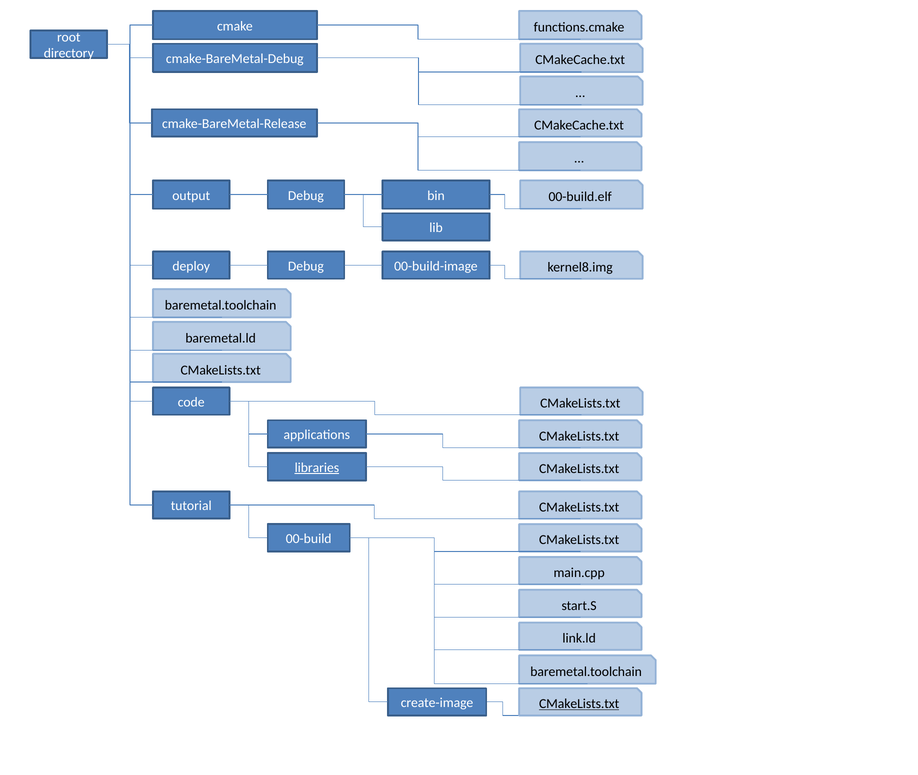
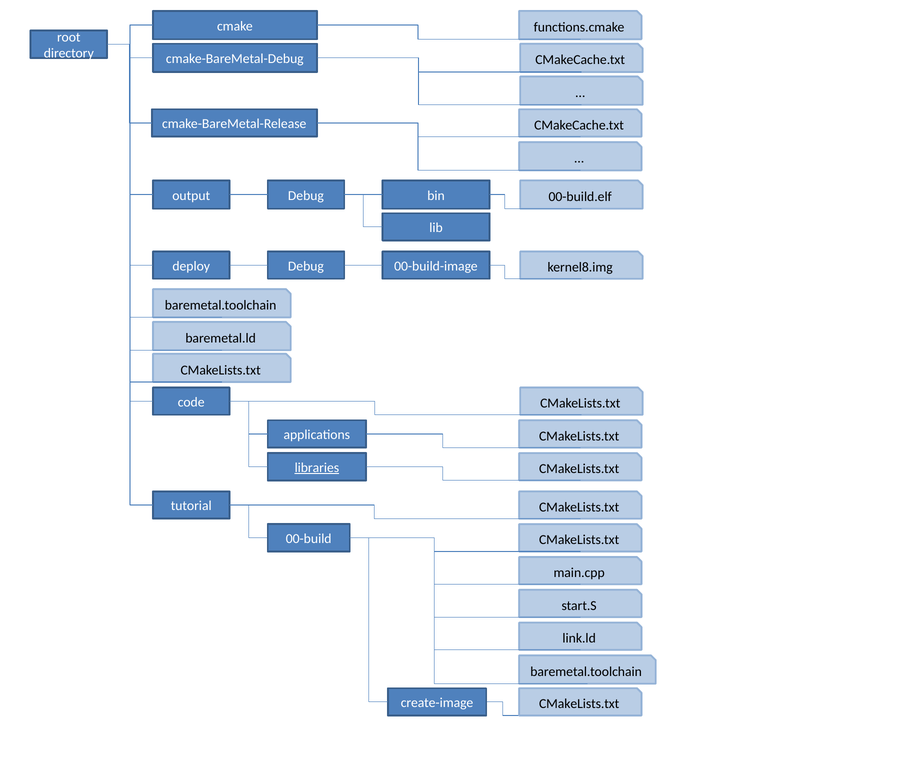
CMakeLists.txt underline: present -> none (579, 704)
